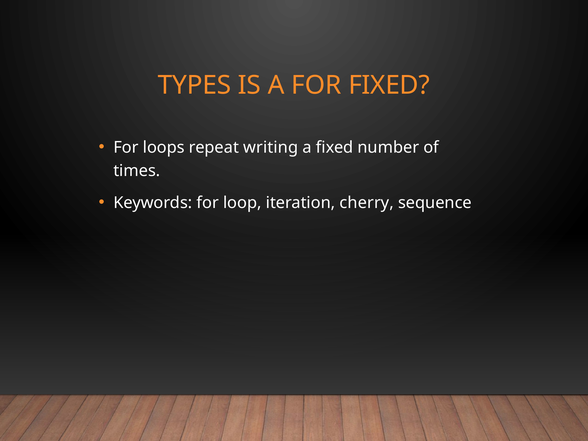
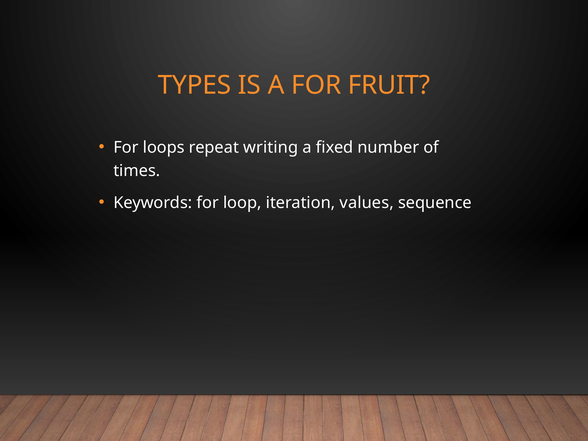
FOR FIXED: FIXED -> FRUIT (389, 85)
cherry: cherry -> values (367, 203)
